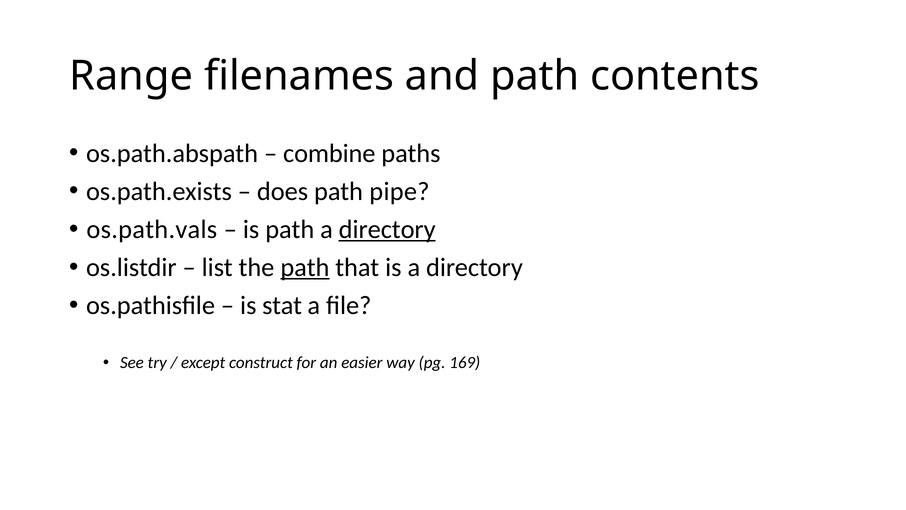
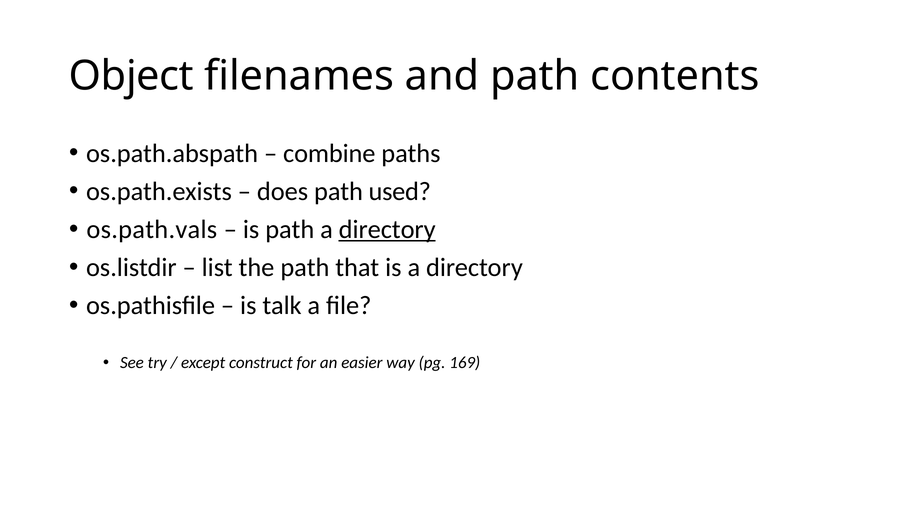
Range: Range -> Object (131, 76)
pipe: pipe -> used (400, 191)
path underline: present -> none (305, 267)
stat: stat -> talk (282, 305)
